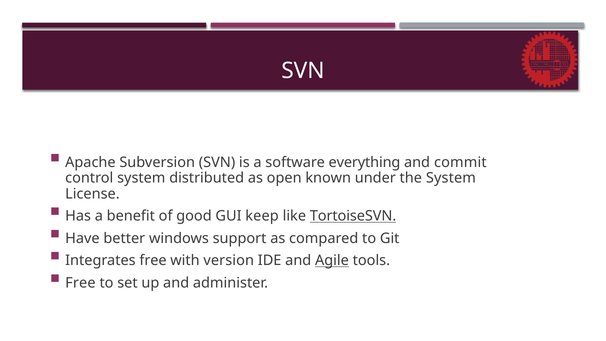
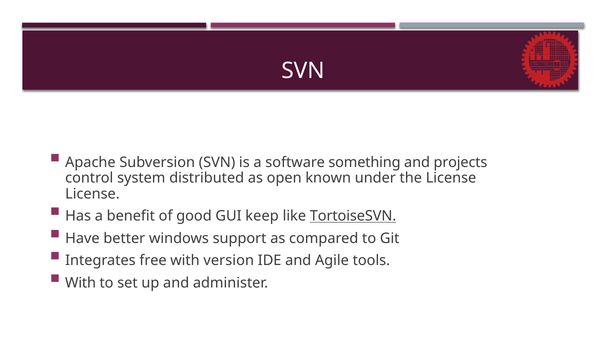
everything: everything -> something (364, 162)
commit: commit -> projects (460, 162)
the System: System -> License (451, 178)
Agile underline: present -> none (332, 260)
Free: Free -> With (81, 283)
